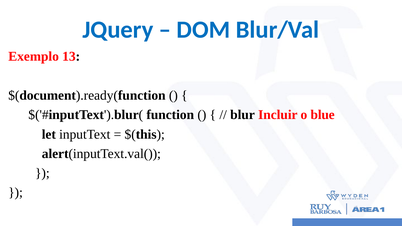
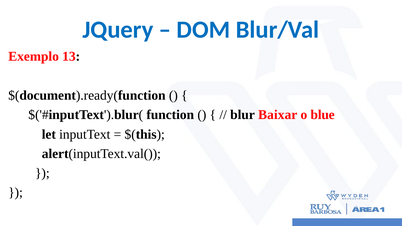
Incluir: Incluir -> Baixar (278, 115)
